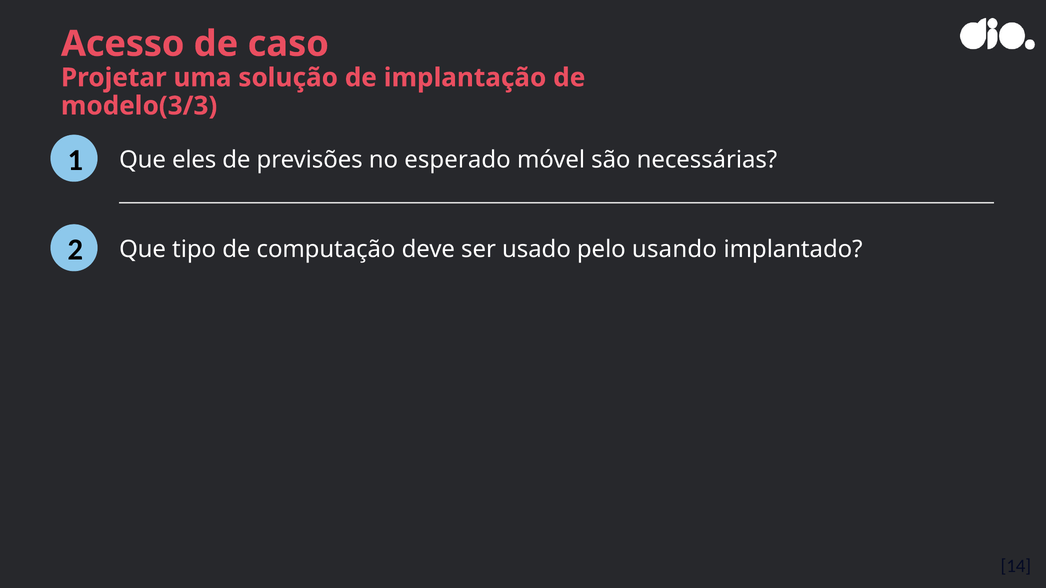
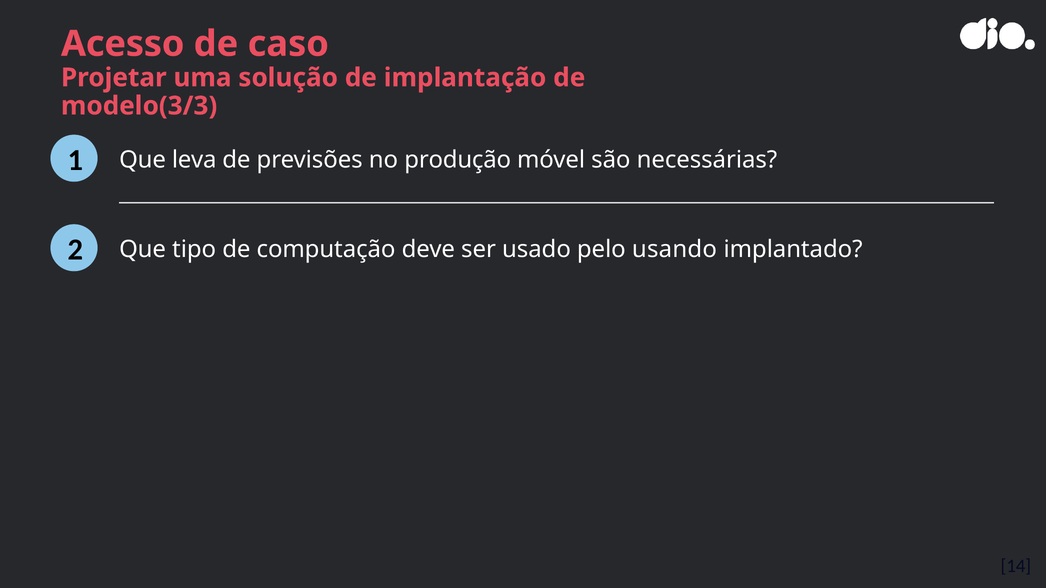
eles: eles -> leva (194, 160)
esperado: esperado -> produção (458, 160)
